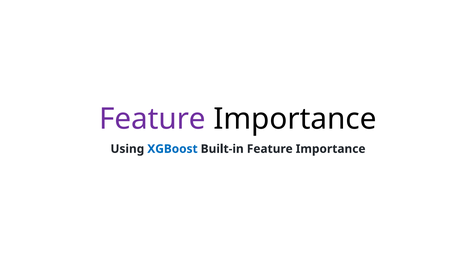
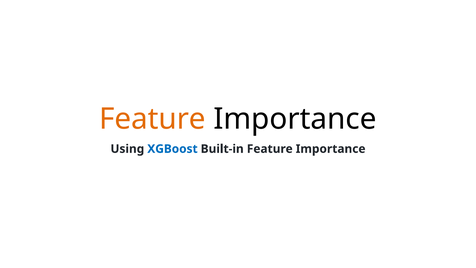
Feature colour: purple -> orange (152, 119)
